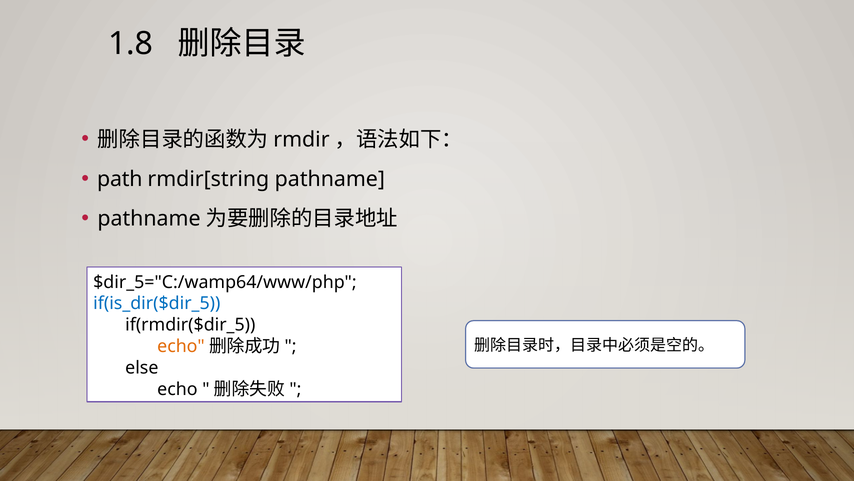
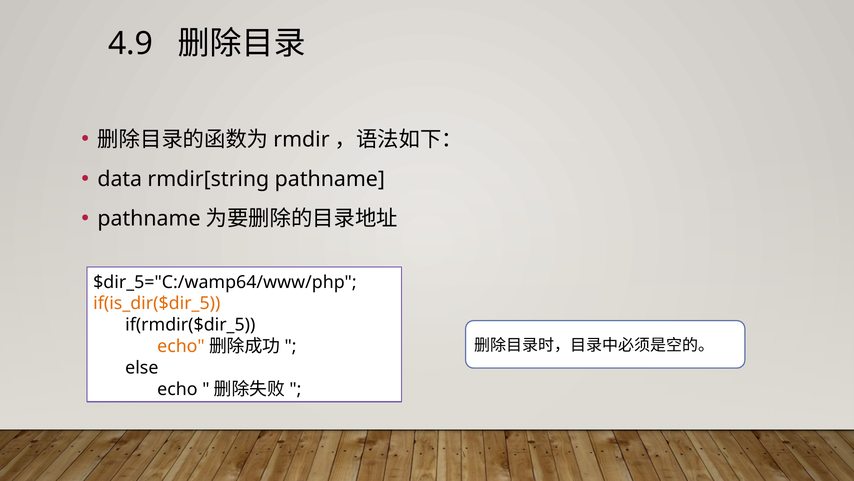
1.8: 1.8 -> 4.9 (131, 43)
path: path -> data (120, 179)
if(is_dir($dir_5 colour: blue -> orange (157, 303)
